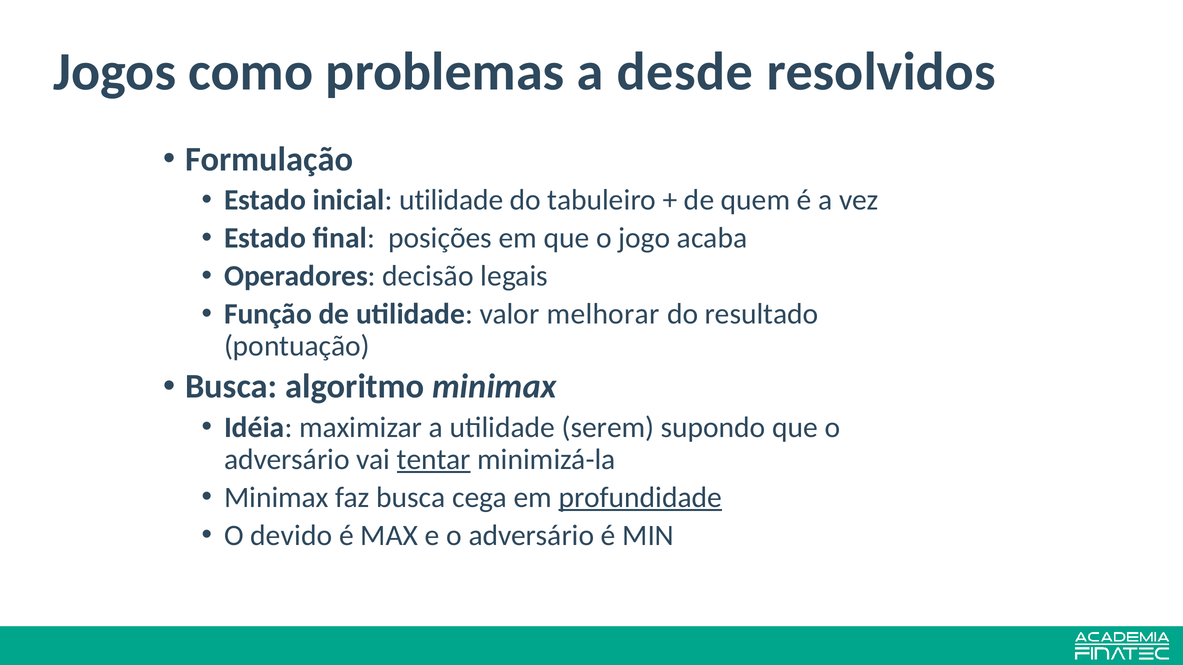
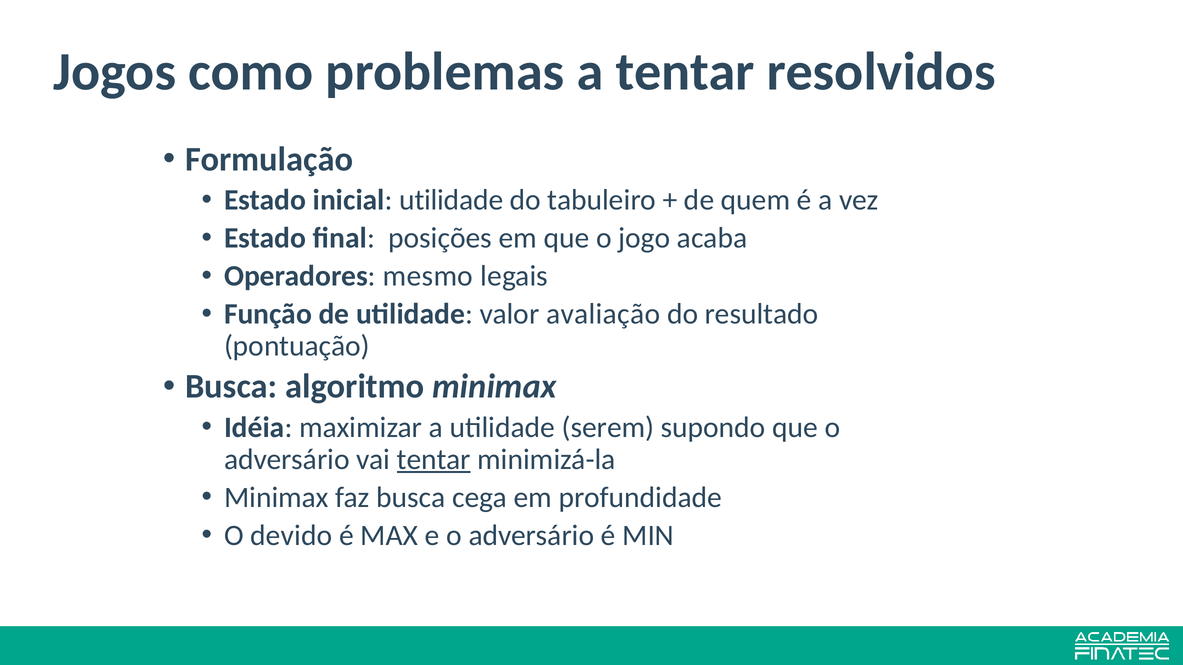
a desde: desde -> tentar (685, 72)
decisão: decisão -> mesmo (428, 276)
melhorar: melhorar -> avaliação (603, 314)
profundidade underline: present -> none (640, 498)
